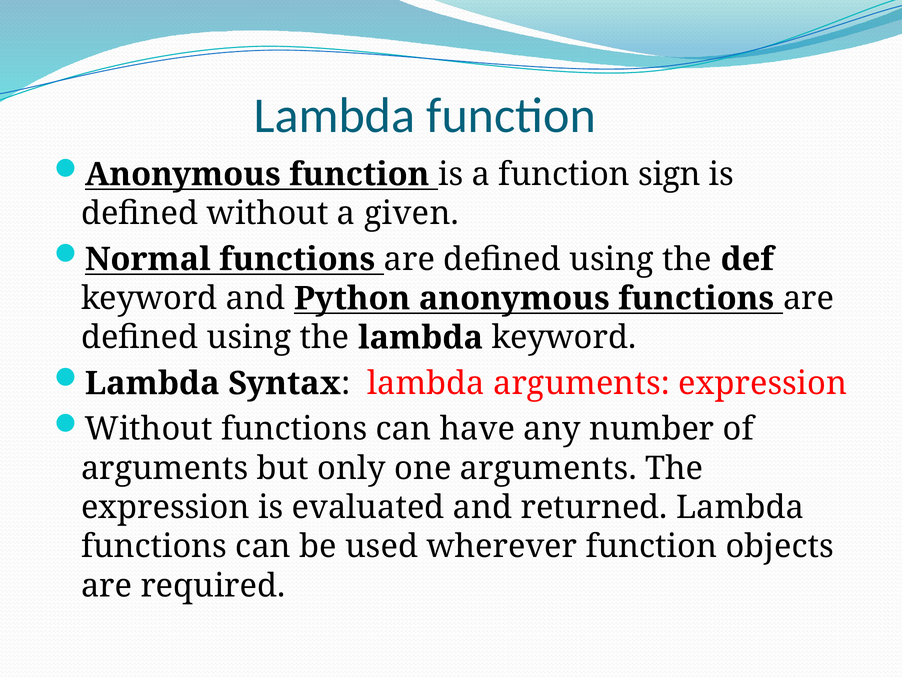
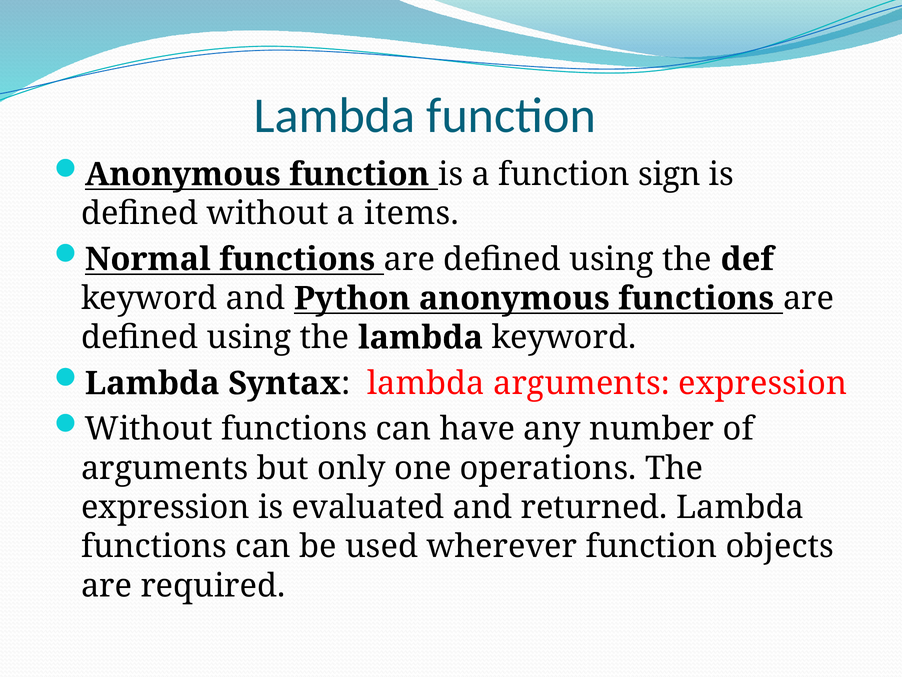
given: given -> items (412, 213)
one arguments: arguments -> operations (548, 468)
